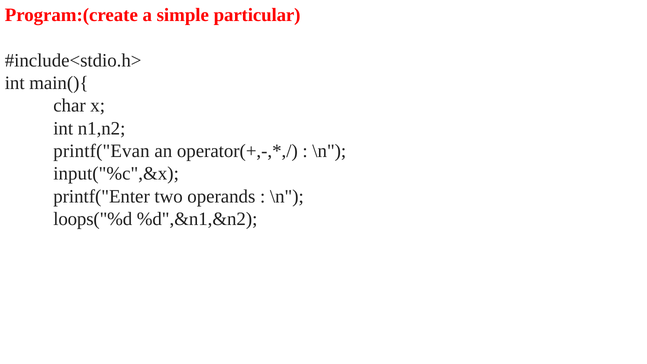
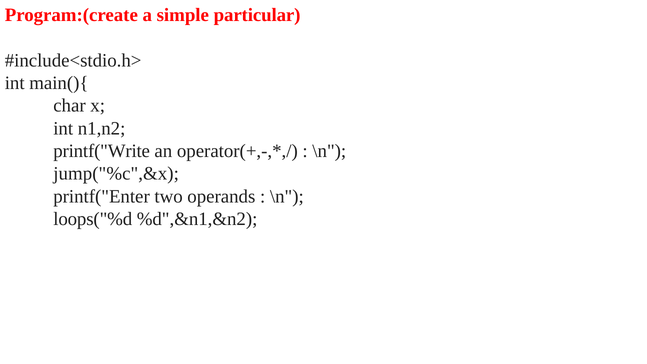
printf("Evan: printf("Evan -> printf("Write (102, 151)
input("%c",&x: input("%c",&x -> jump("%c",&x (116, 174)
